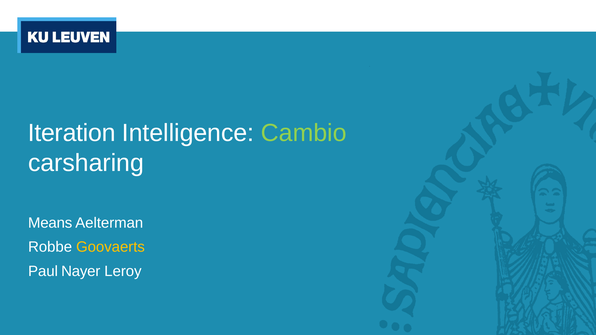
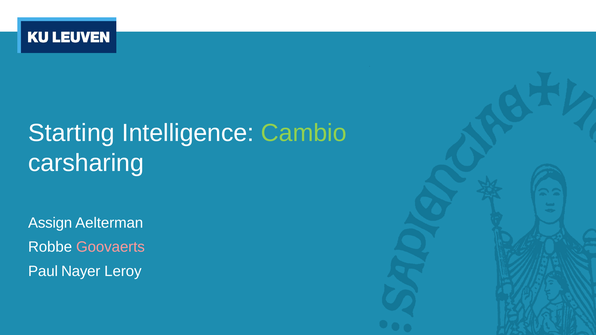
Iteration: Iteration -> Starting (71, 133)
Means: Means -> Assign (50, 223)
Goovaerts colour: yellow -> pink (110, 247)
